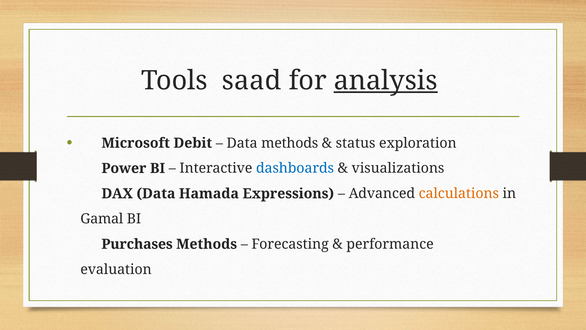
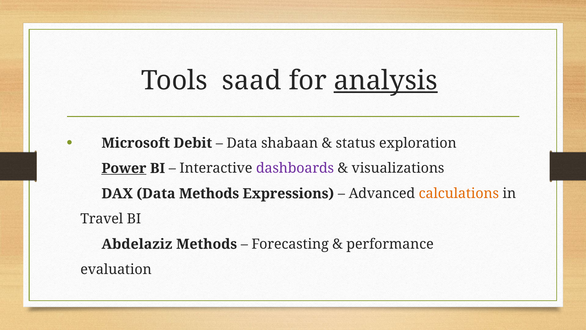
Data methods: methods -> shabaan (290, 143)
Power underline: none -> present (124, 168)
dashboards colour: blue -> purple (295, 168)
Data Hamada: Hamada -> Methods (209, 193)
Gamal: Gamal -> Travel (102, 219)
Purchases: Purchases -> Abdelaziz (137, 244)
